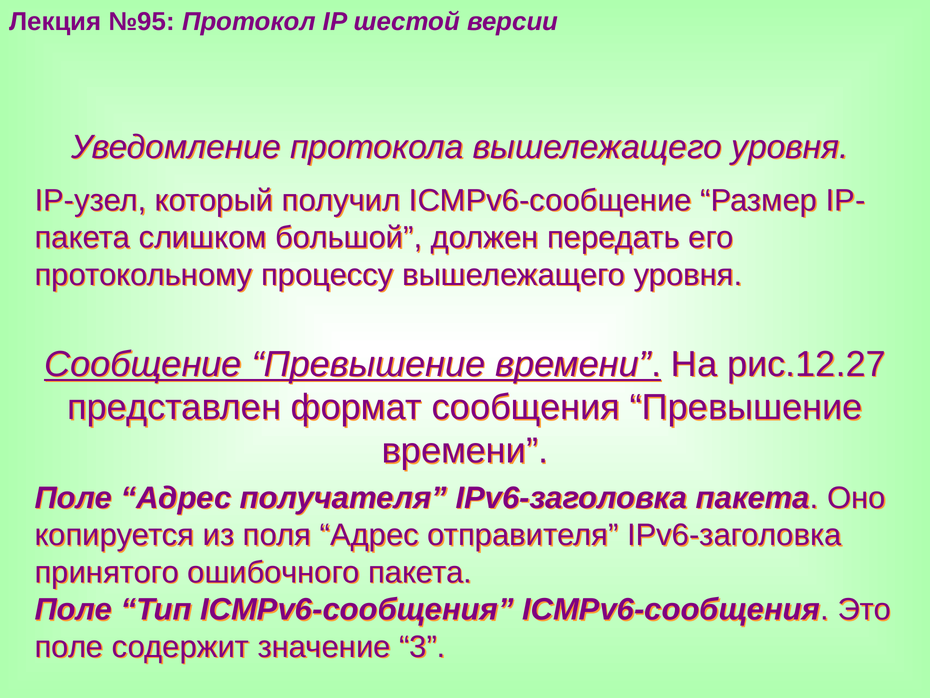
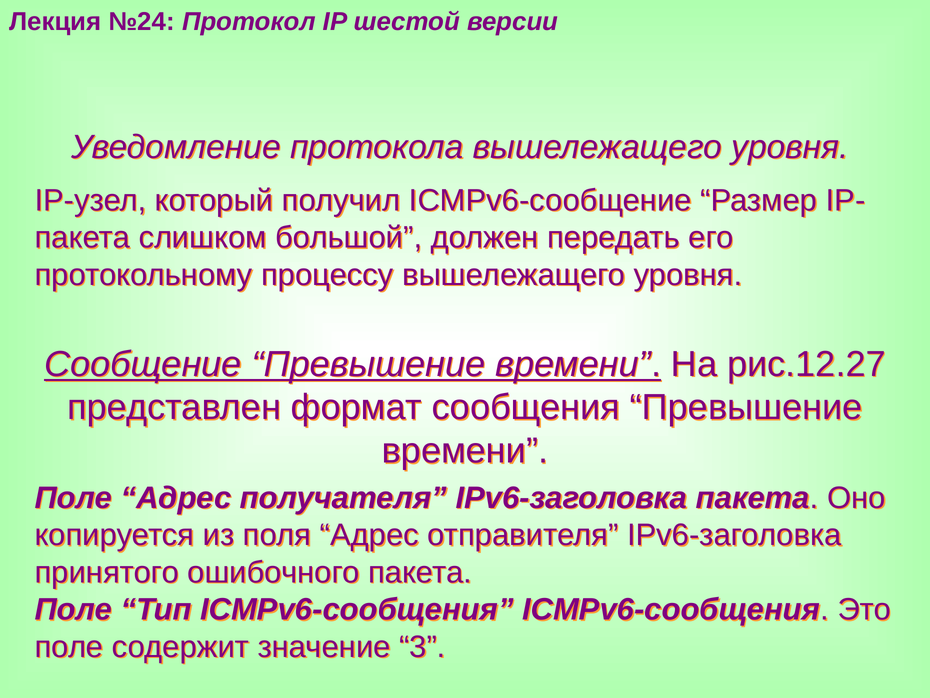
№95: №95 -> №24 (142, 22)
